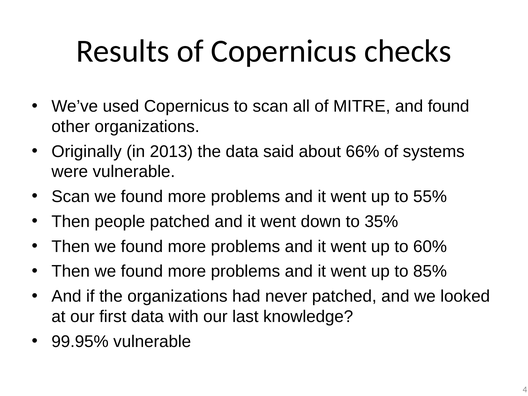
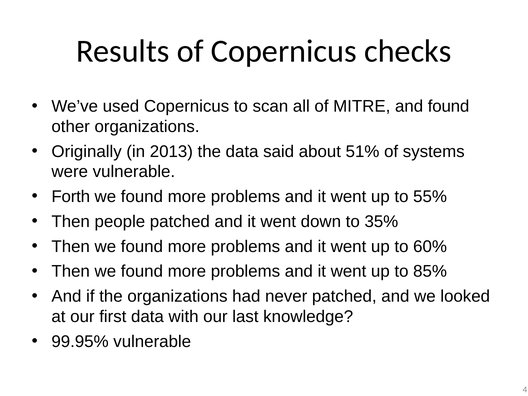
66%: 66% -> 51% (363, 151)
Scan: Scan -> Forth (71, 197)
